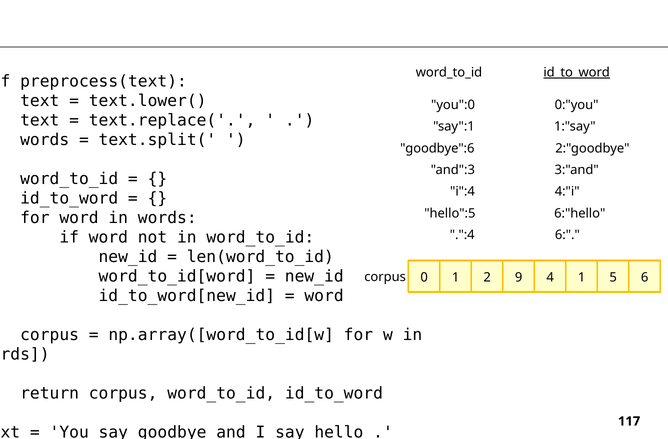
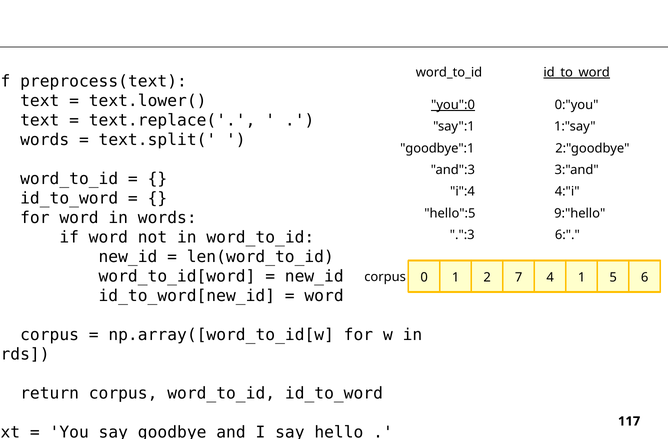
you":0 underline: none -> present (453, 105)
goodbye":6: goodbye":6 -> goodbye":1 (437, 148)
6:"hello: 6:"hello -> 9:"hello (580, 213)
.":4: .":4 -> .":3 (462, 235)
9: 9 -> 7 (519, 277)
